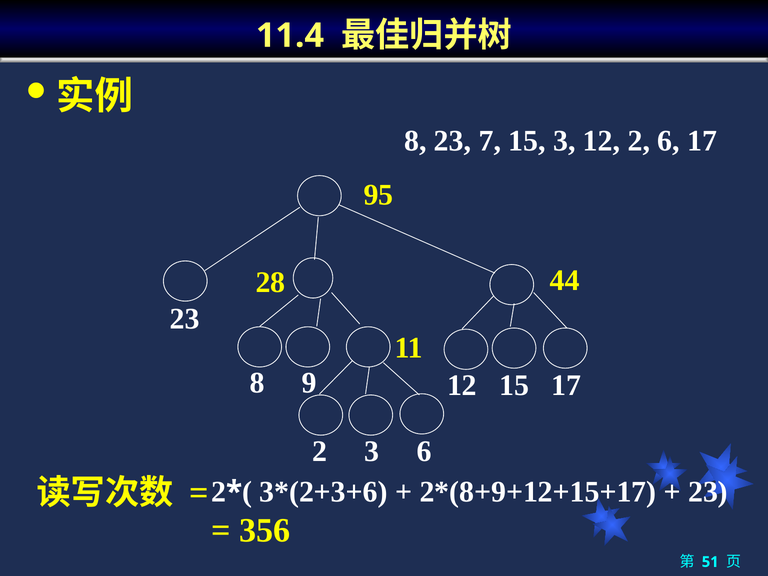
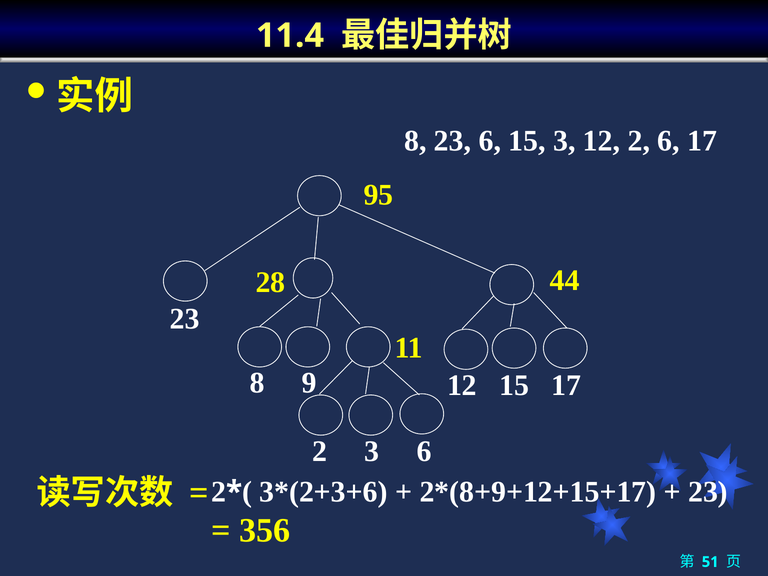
23 7: 7 -> 6 (490, 141)
